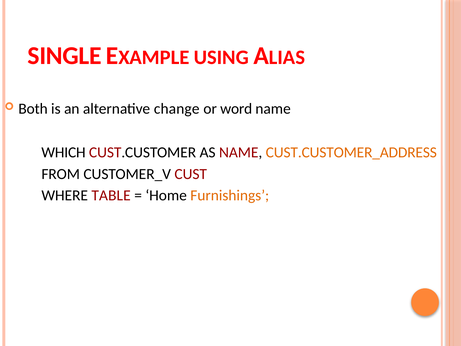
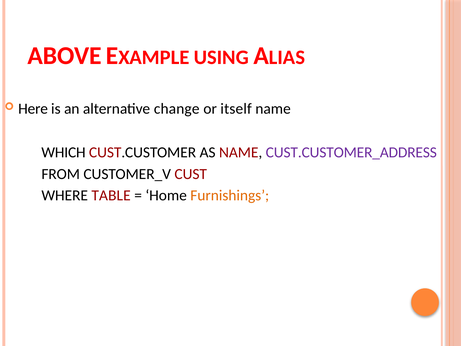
SINGLE: SINGLE -> ABOVE (65, 56)
Both: Both -> Here (33, 109)
word: word -> itself (236, 109)
CUST.CUSTOMER_ADDRESS colour: orange -> purple (351, 152)
